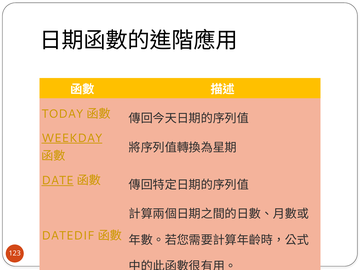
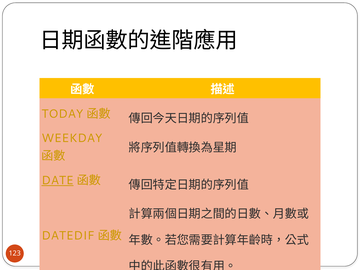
WEEKDAY underline: present -> none (72, 138)
